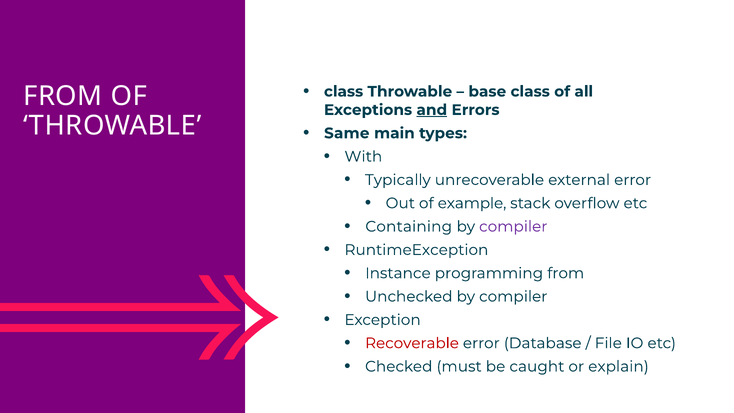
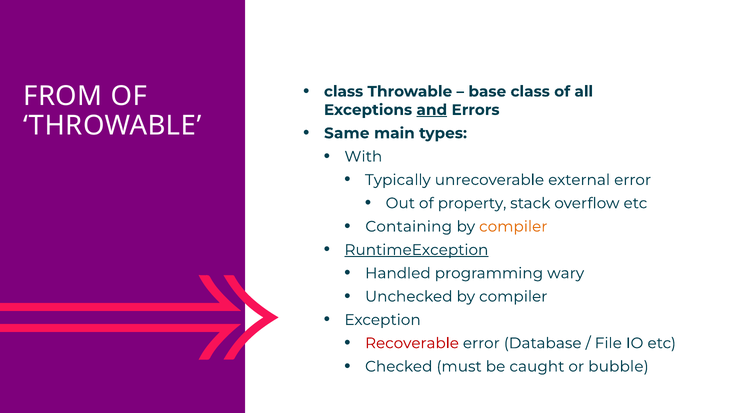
example: example -> property (472, 203)
compiler colour: purple -> orange (513, 226)
RuntimeException underline: none -> present (416, 250)
Instance: Instance -> Handled (398, 273)
programming from: from -> wary (566, 273)
explain: explain -> bubble (618, 366)
